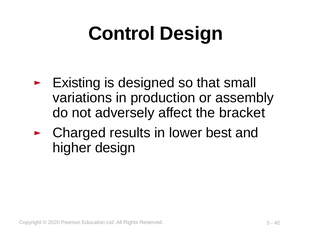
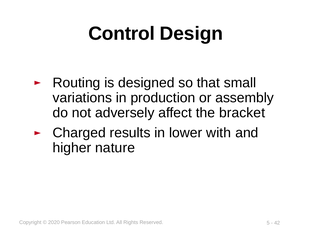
Existing: Existing -> Routing (77, 83)
best: best -> with (219, 133)
higher design: design -> nature (115, 148)
